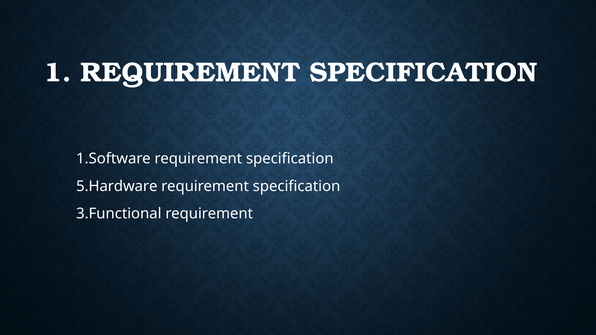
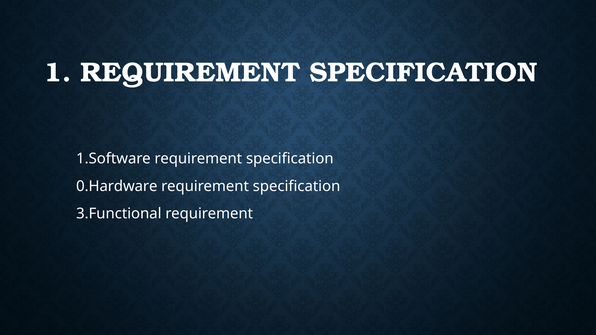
5.Hardware: 5.Hardware -> 0.Hardware (117, 186)
